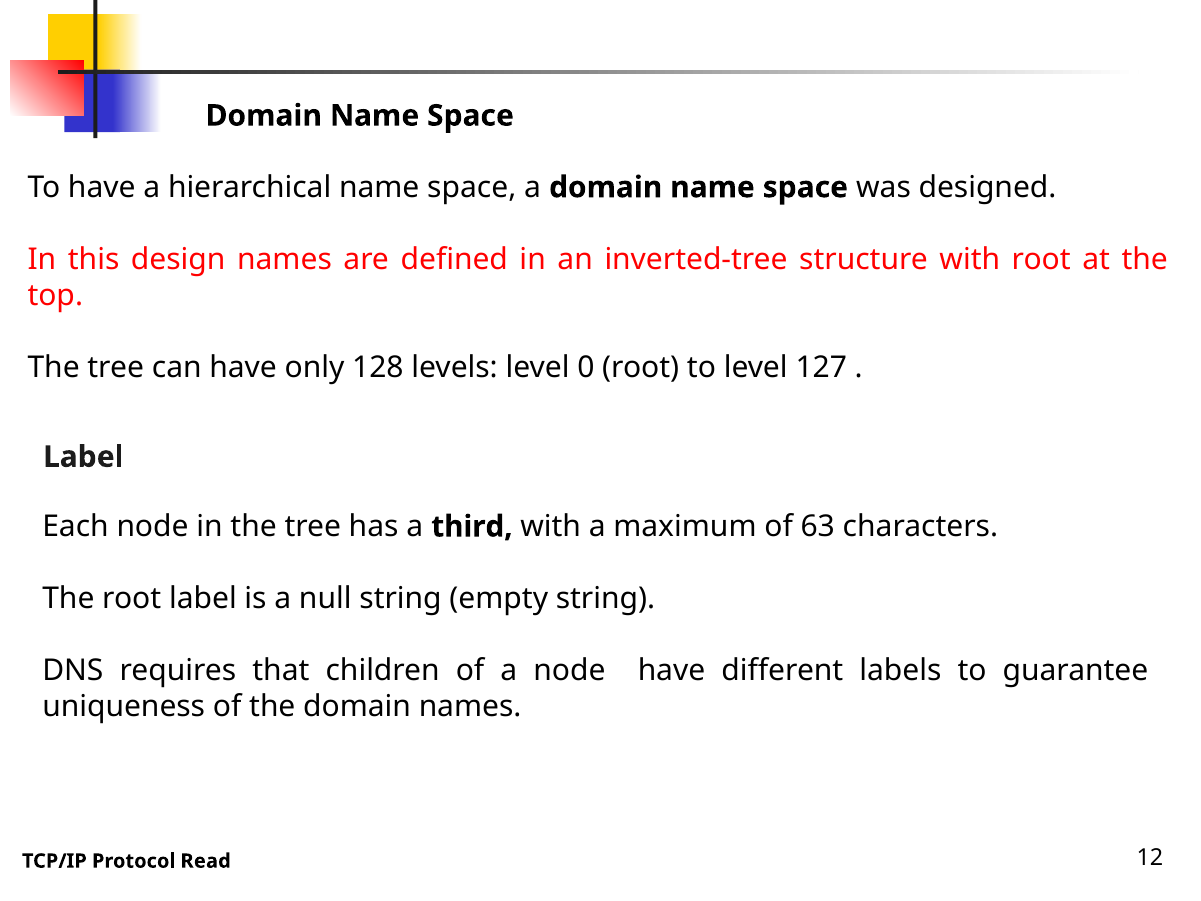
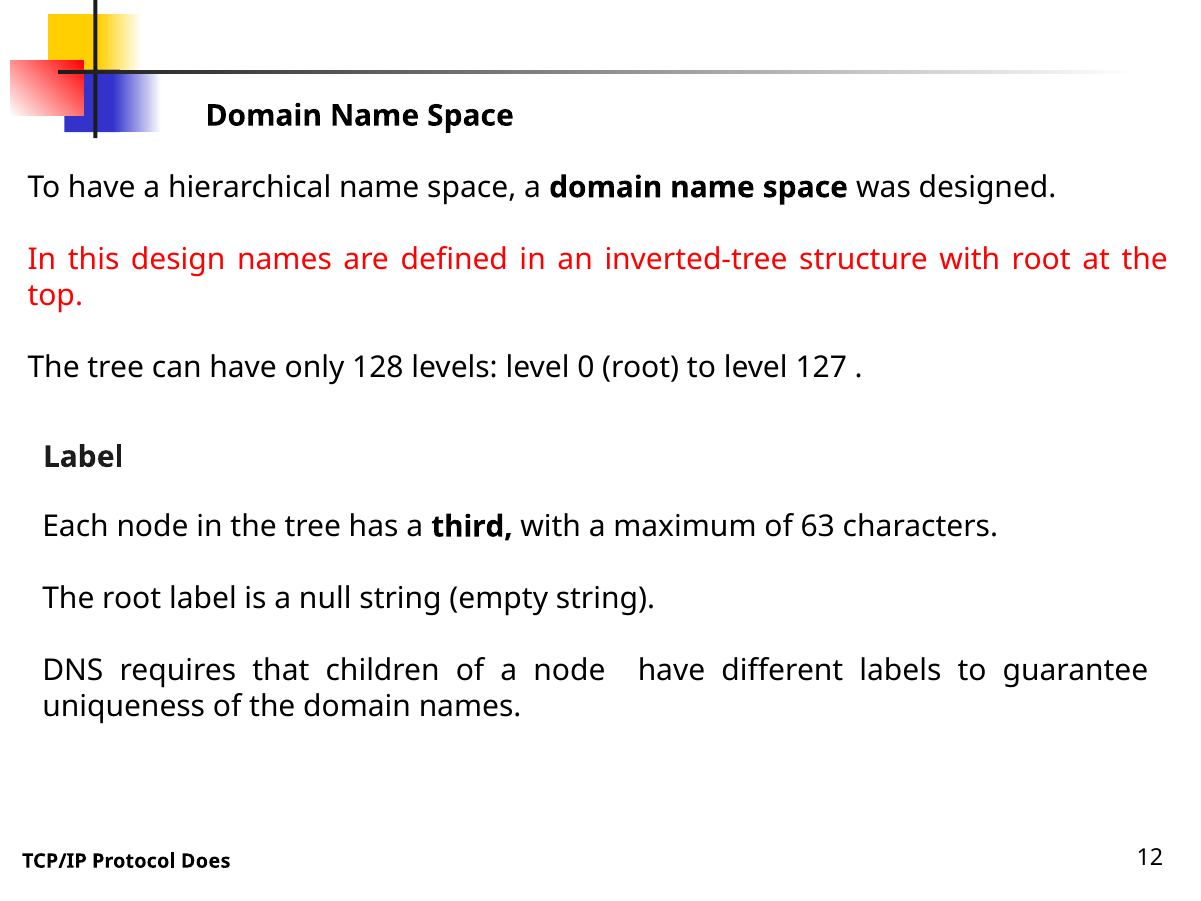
Read: Read -> Does (206, 861)
